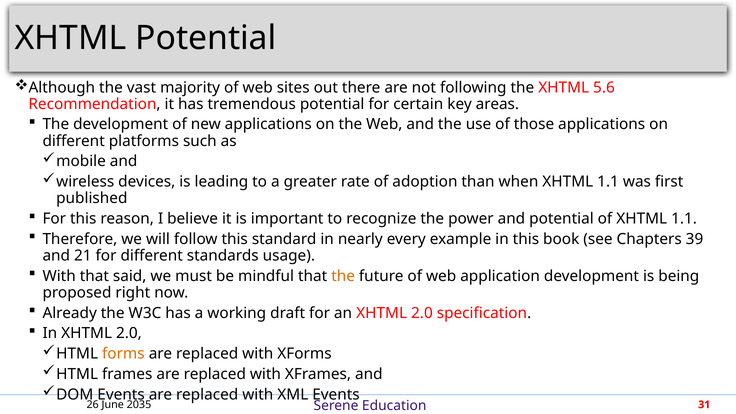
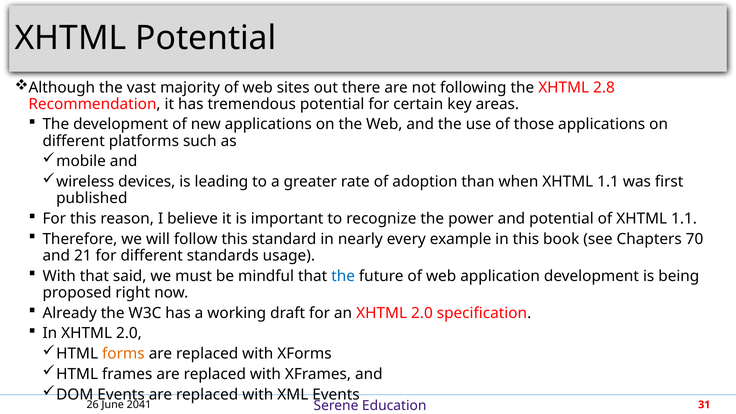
5.6: 5.6 -> 2.8 (604, 87)
39: 39 -> 70 (695, 239)
the colour: orange -> blue (343, 276)
2035: 2035 -> 2041 (139, 405)
